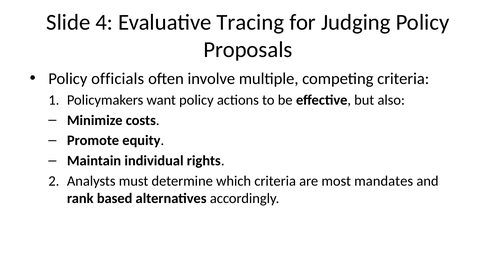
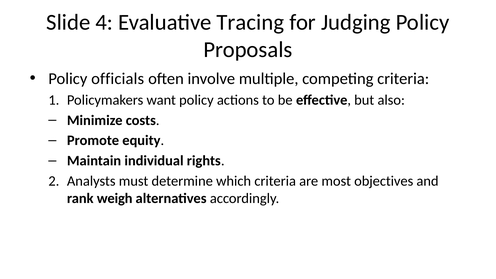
mandates: mandates -> objectives (384, 181)
based: based -> weigh (115, 198)
